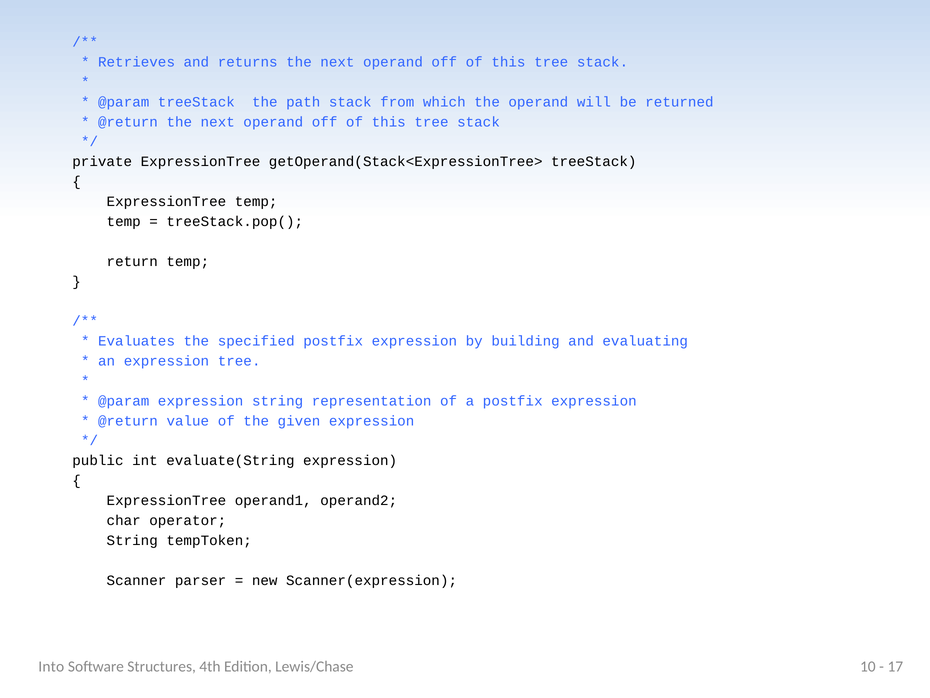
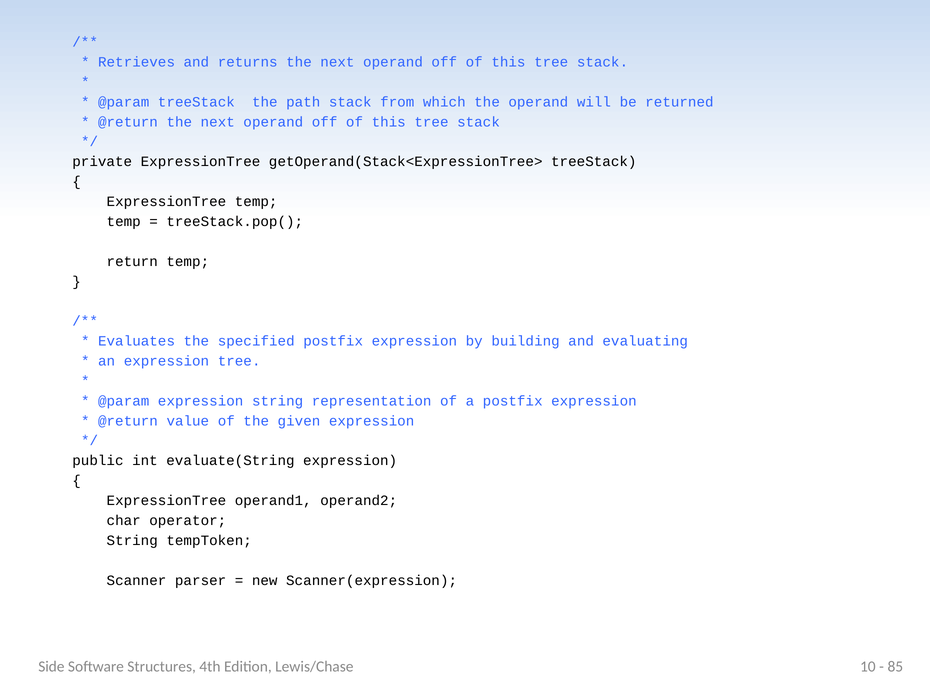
Into: Into -> Side (51, 666)
17: 17 -> 85 (895, 666)
